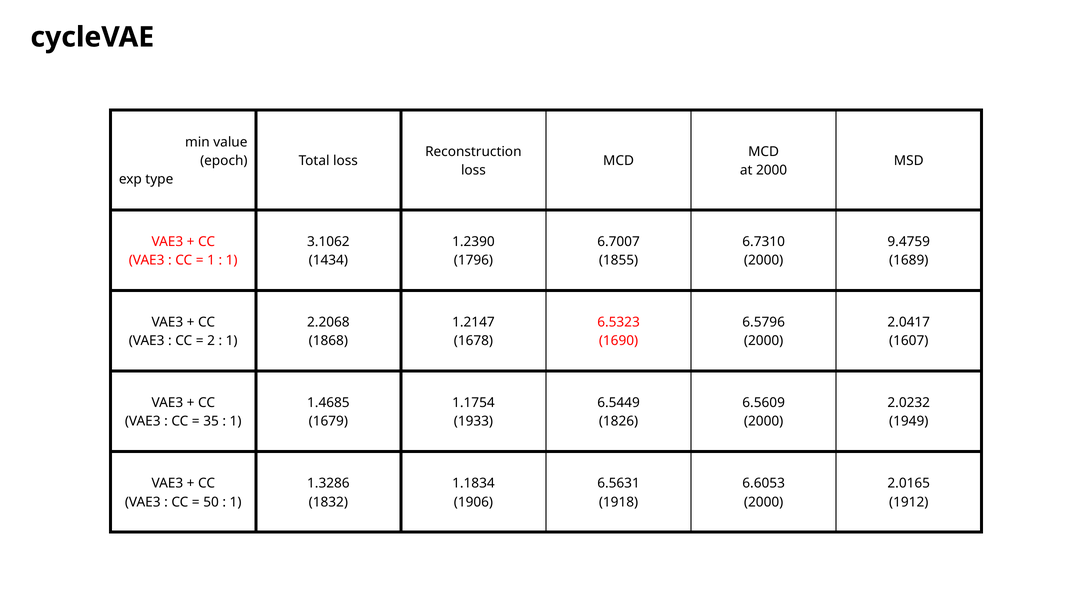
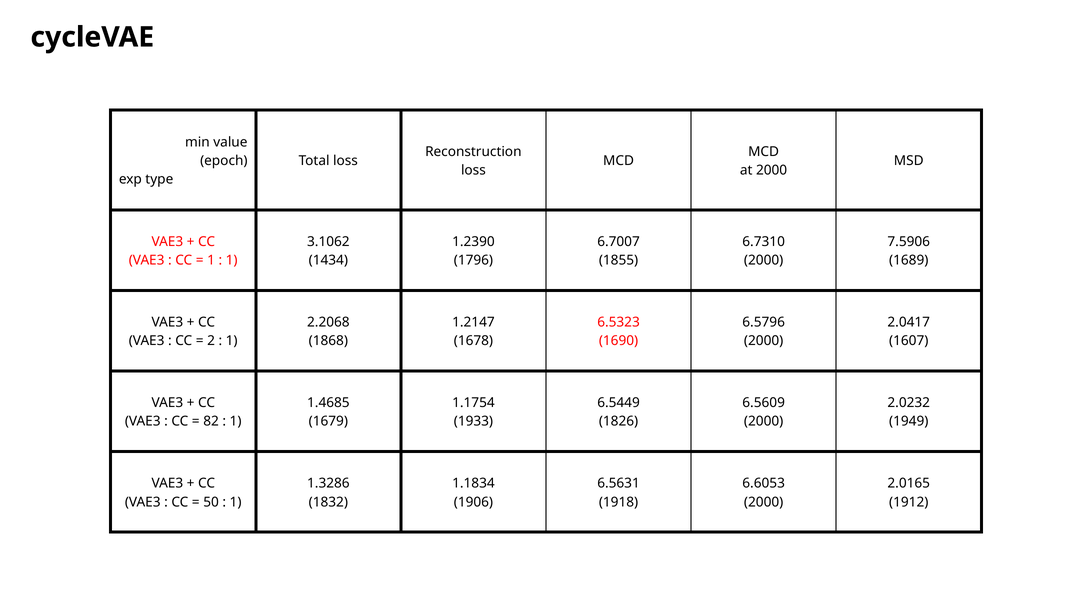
9.4759: 9.4759 -> 7.5906 (909, 242)
35: 35 -> 82 (211, 422)
